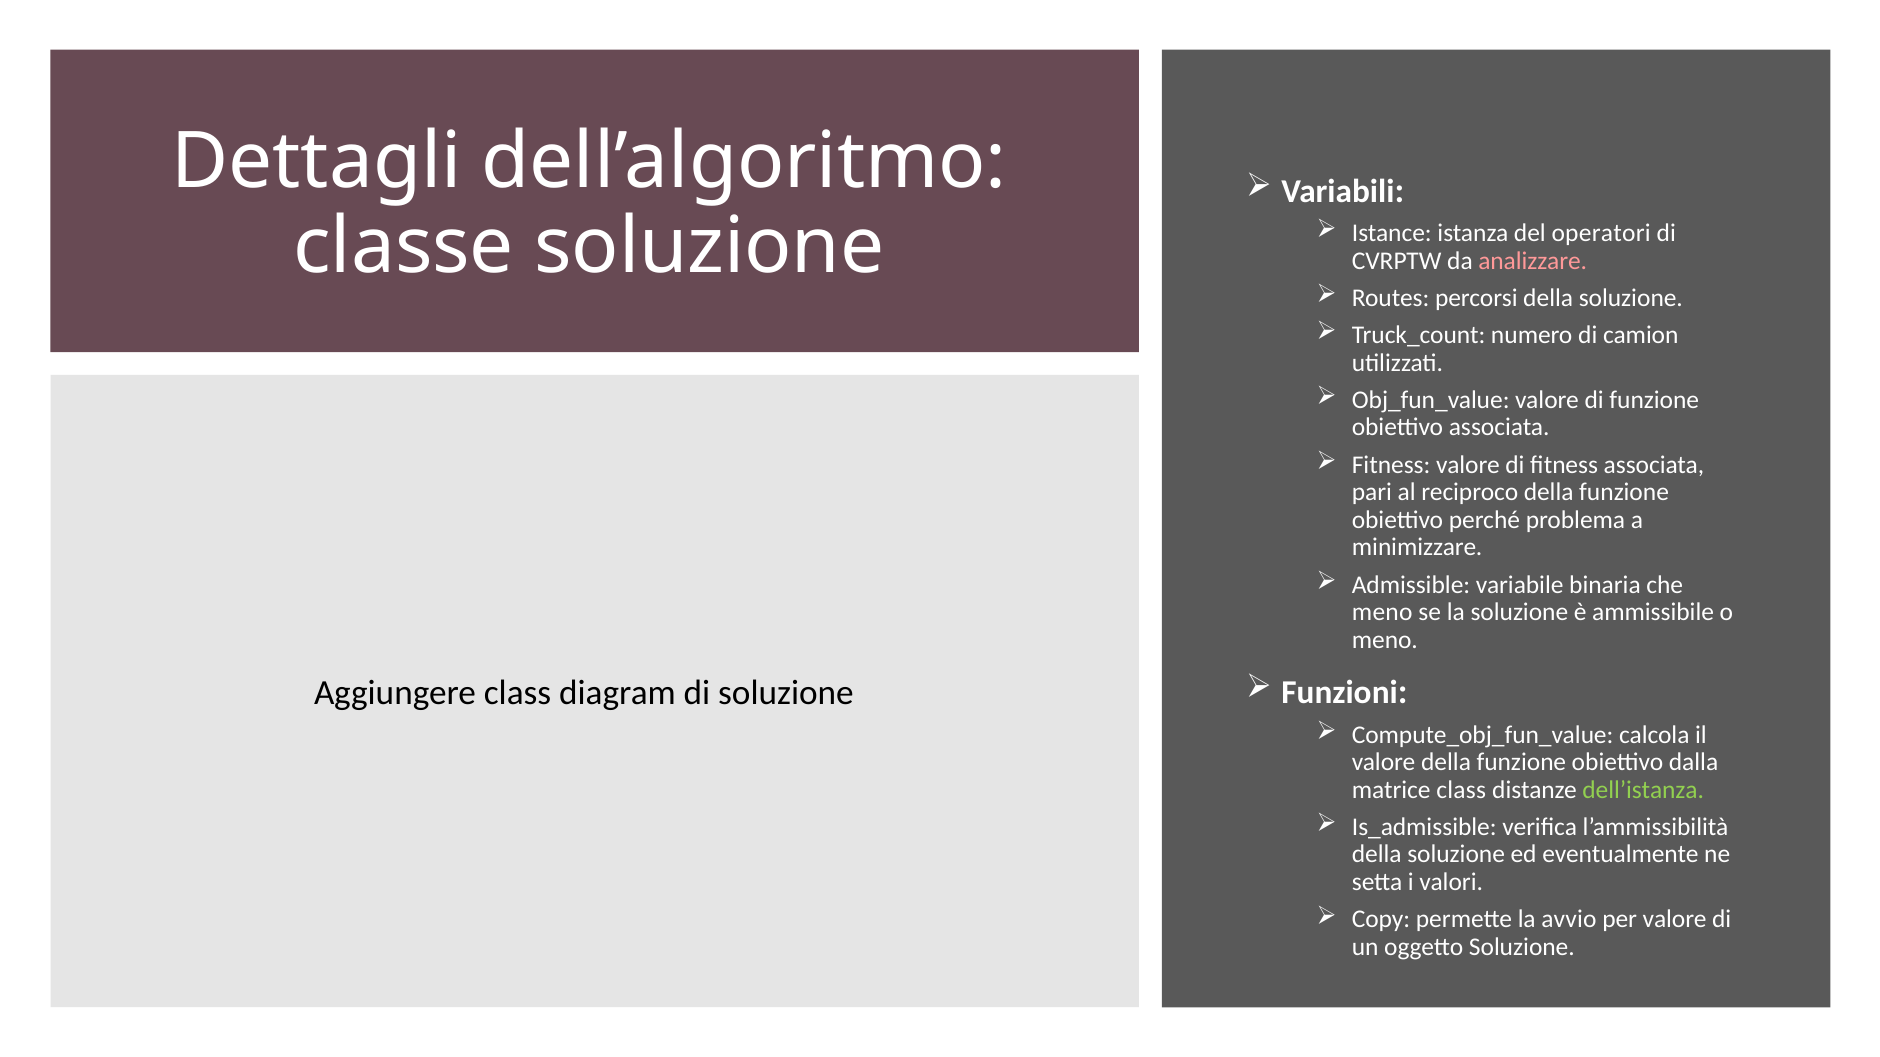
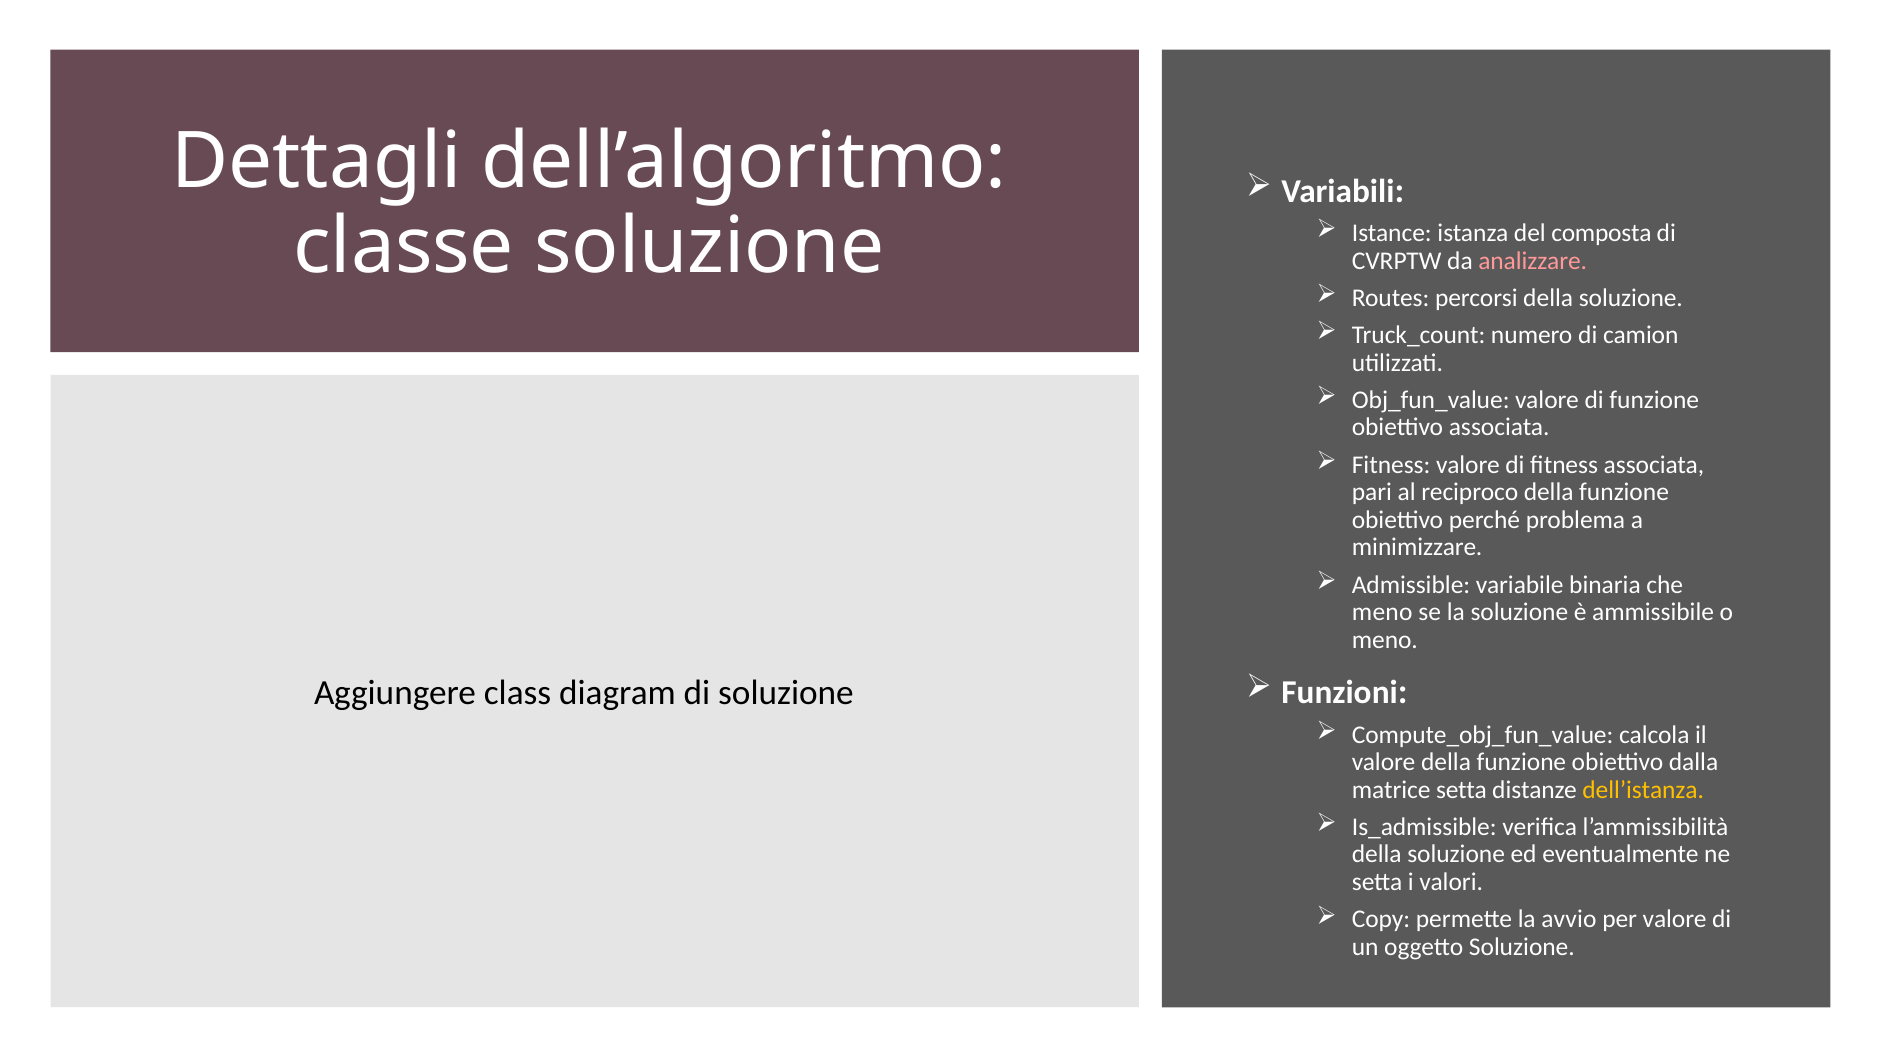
operatori: operatori -> composta (1601, 233)
matrice class: class -> setta (1462, 790)
dell’istanza colour: light green -> yellow (1643, 790)
